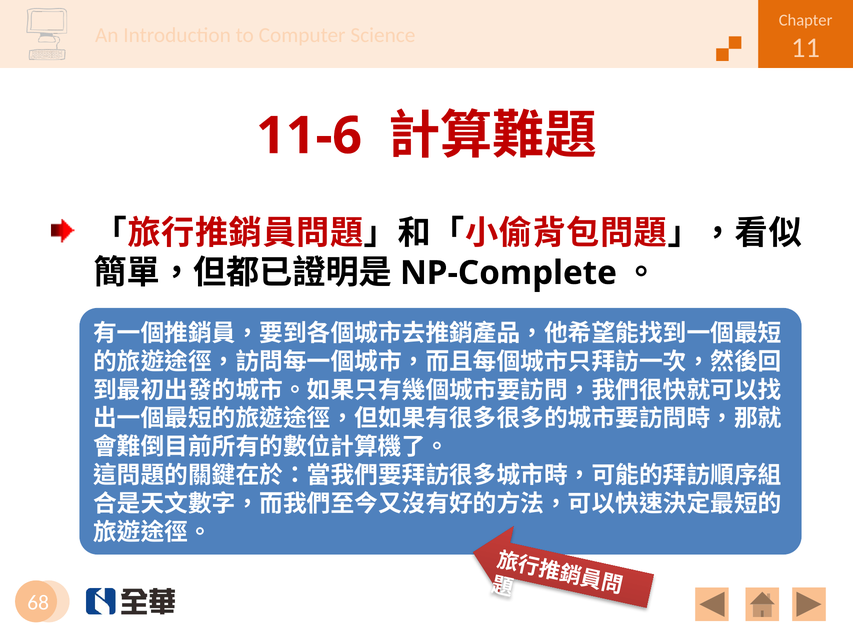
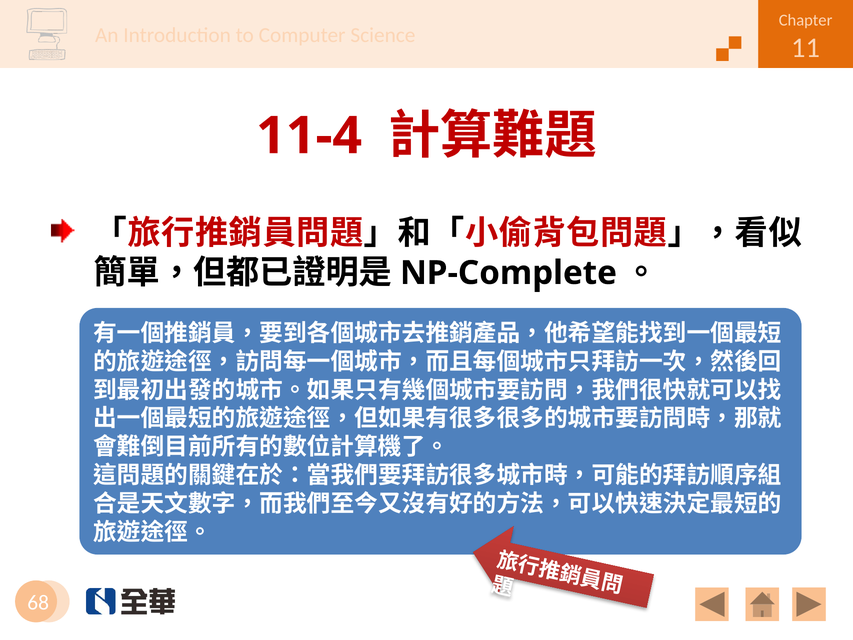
11-6: 11-6 -> 11-4 (309, 136)
